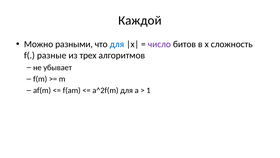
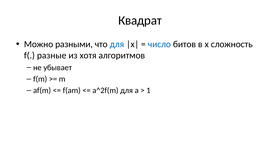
Каждой: Каждой -> Квадрат (140, 20)
число colour: purple -> blue (159, 44)
трех: трех -> хотя (88, 55)
